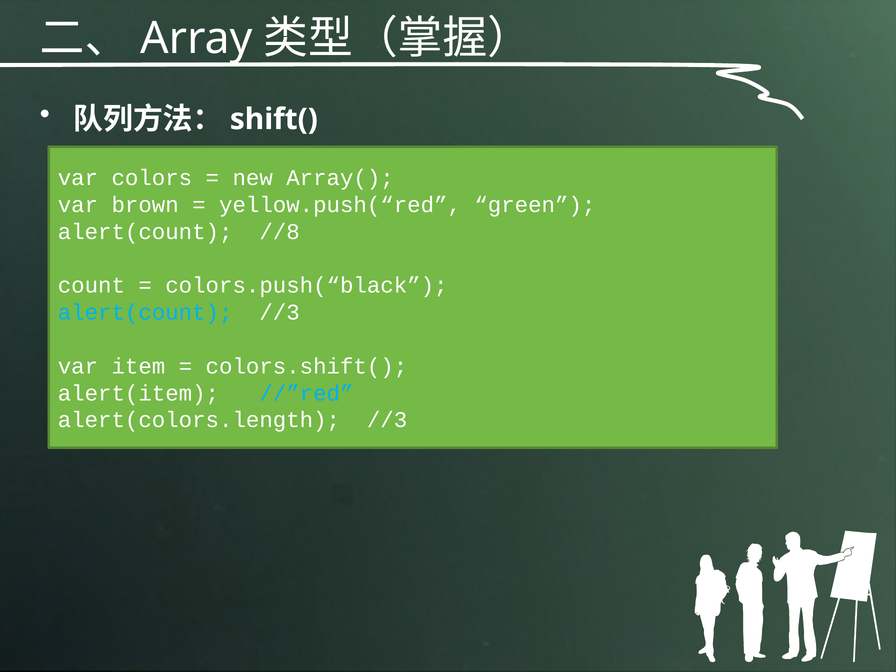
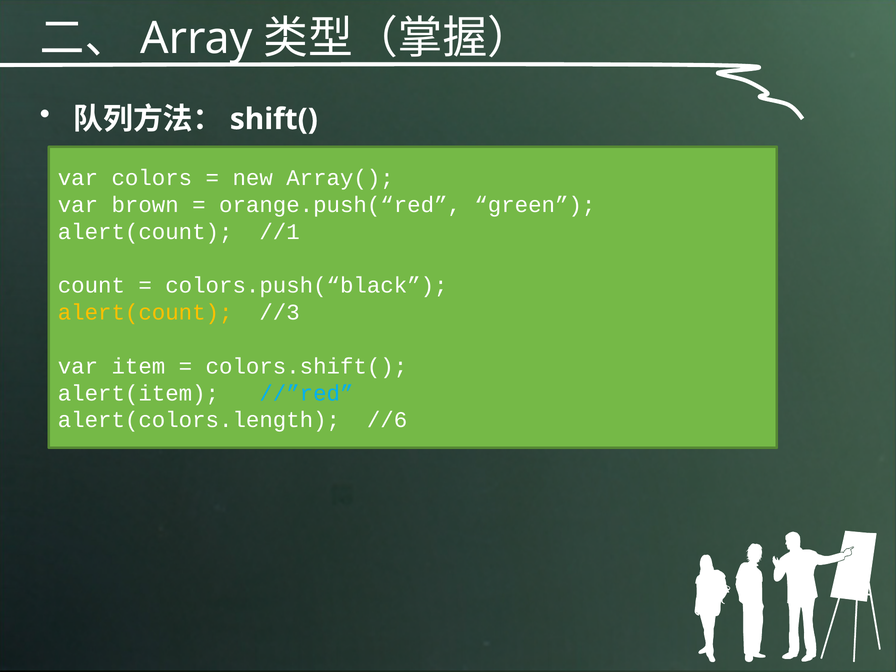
yellow.push(“red: yellow.push(“red -> orange.push(“red (340, 205)
//8: //8 -> //1 (280, 232)
alert(count colour: light blue -> yellow (145, 312)
alert(colors.length //3: //3 -> //6 (387, 420)
